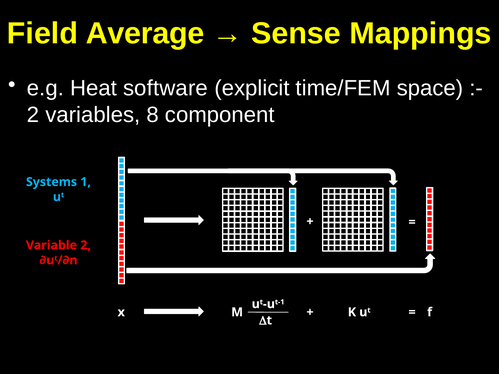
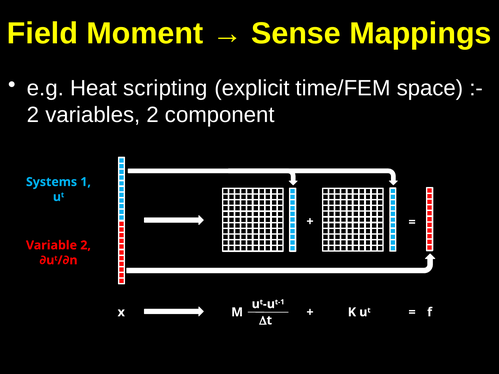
Average: Average -> Moment (145, 34)
software: software -> scripting (165, 88)
variables 8: 8 -> 2 (153, 115)
